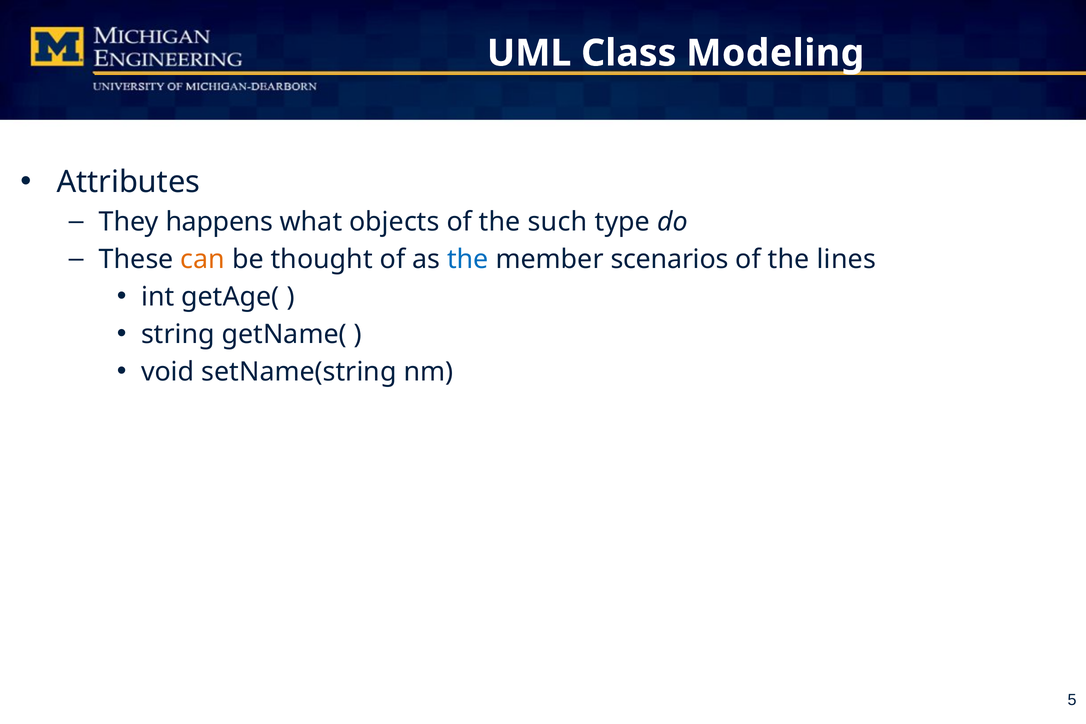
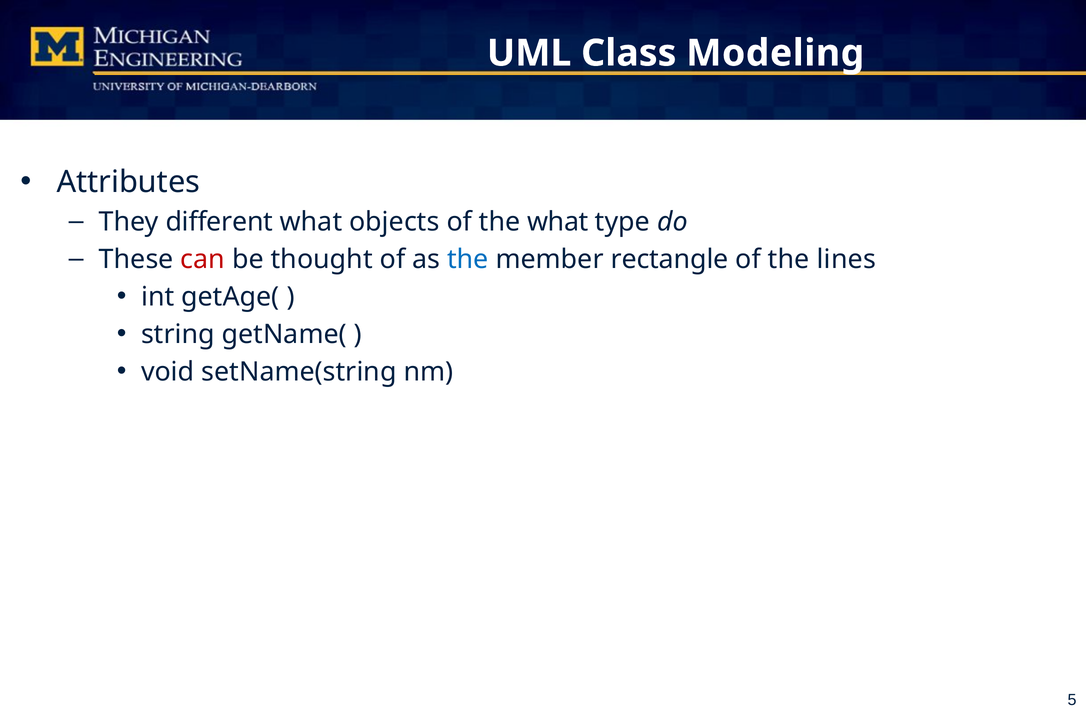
happens: happens -> different (219, 222)
the such: such -> what (558, 222)
can colour: orange -> red (203, 259)
scenarios: scenarios -> rectangle (670, 259)
